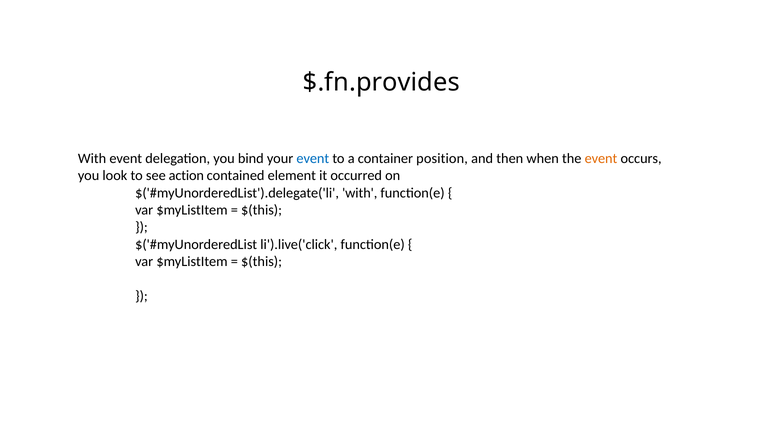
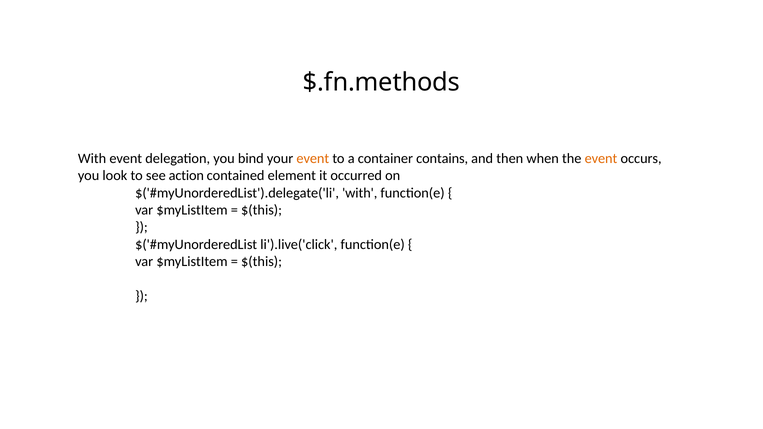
$.fn.provides: $.fn.provides -> $.fn.methods (382, 82)
event colour: blue -> orange (313, 159)
position: position -> contains (442, 159)
